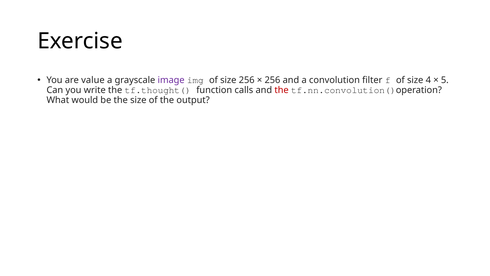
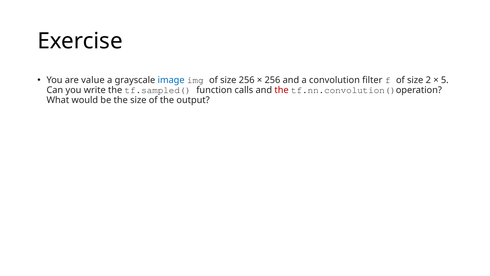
image colour: purple -> blue (171, 80)
4: 4 -> 2 (428, 80)
tf.thought(: tf.thought( -> tf.sampled( (158, 90)
